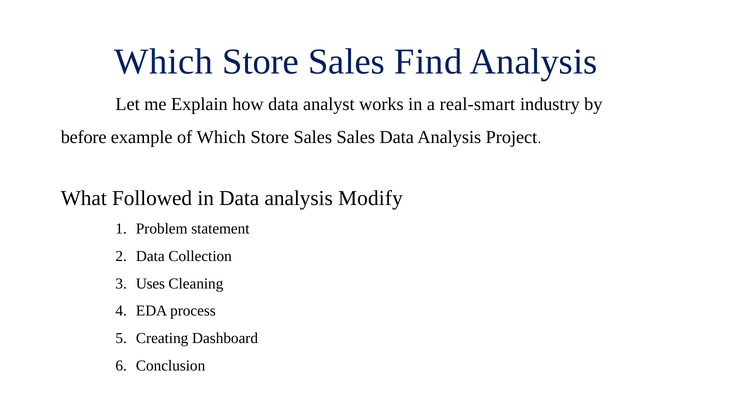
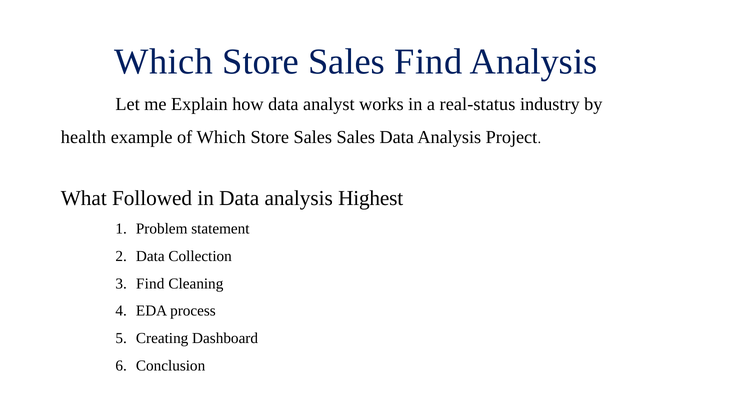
real-smart: real-smart -> real-status (477, 104)
before: before -> health (83, 137)
Modify: Modify -> Highest (371, 198)
Uses: Uses -> Find (150, 284)
